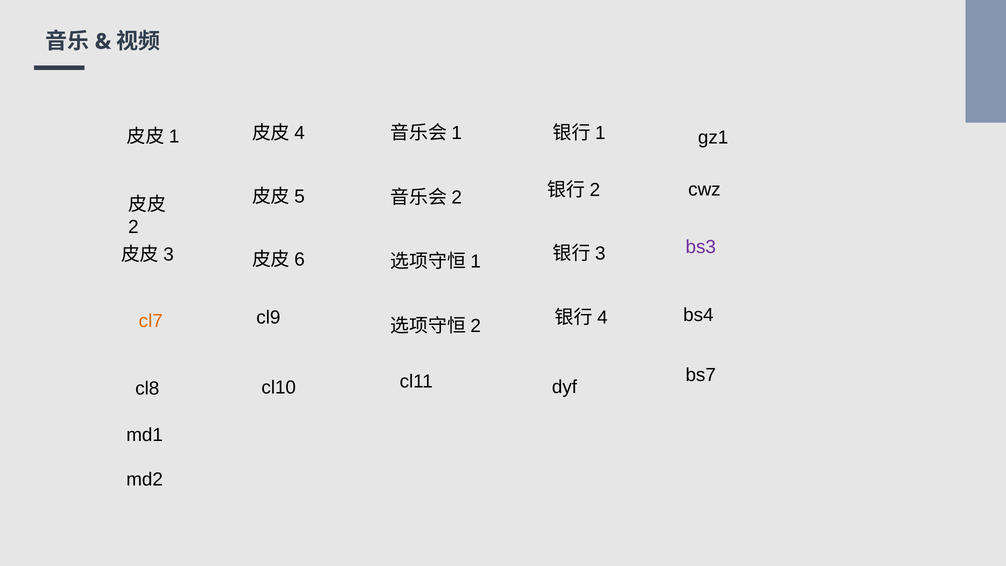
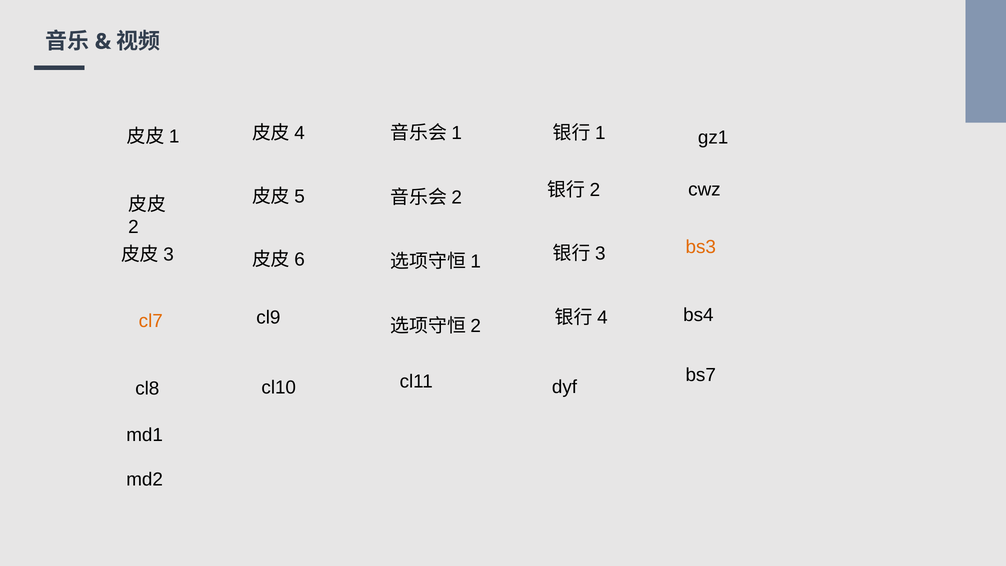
bs3 colour: purple -> orange (701, 247)
